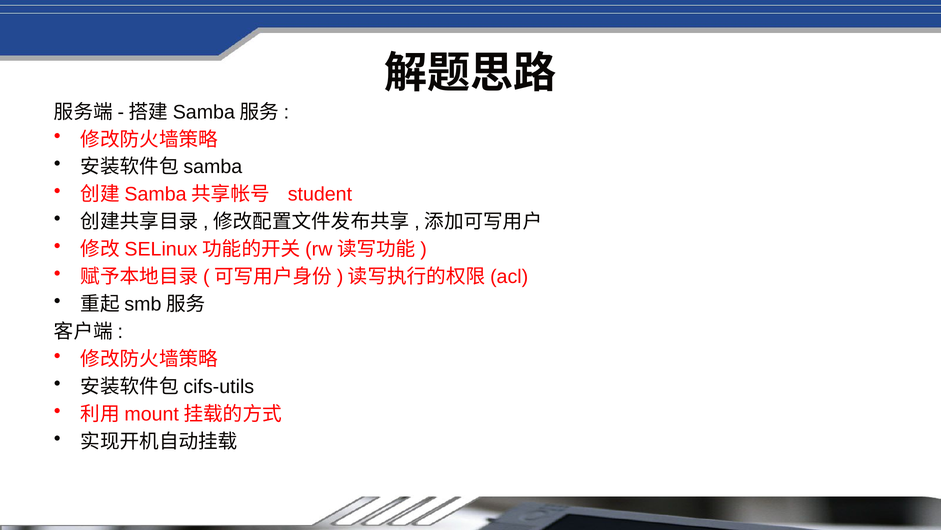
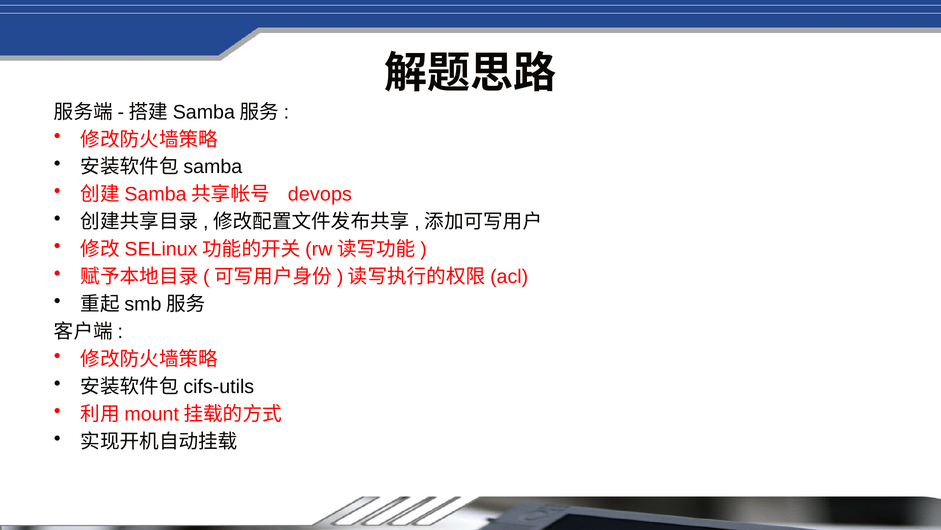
student: student -> devops (320, 194)
